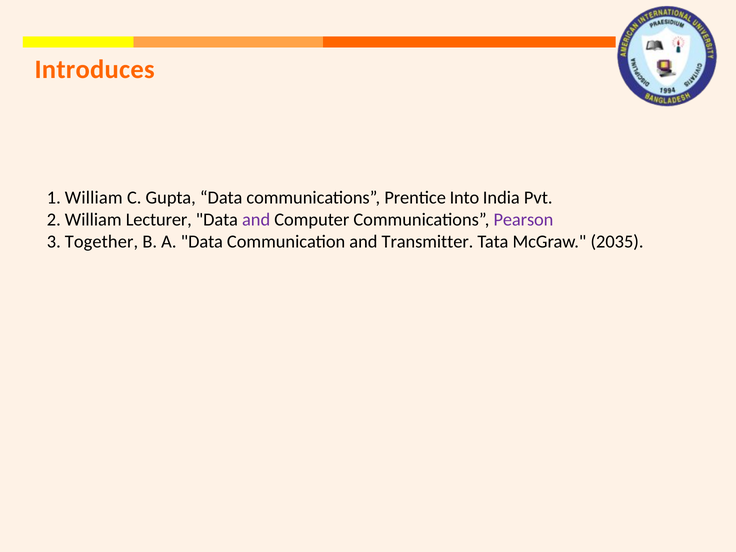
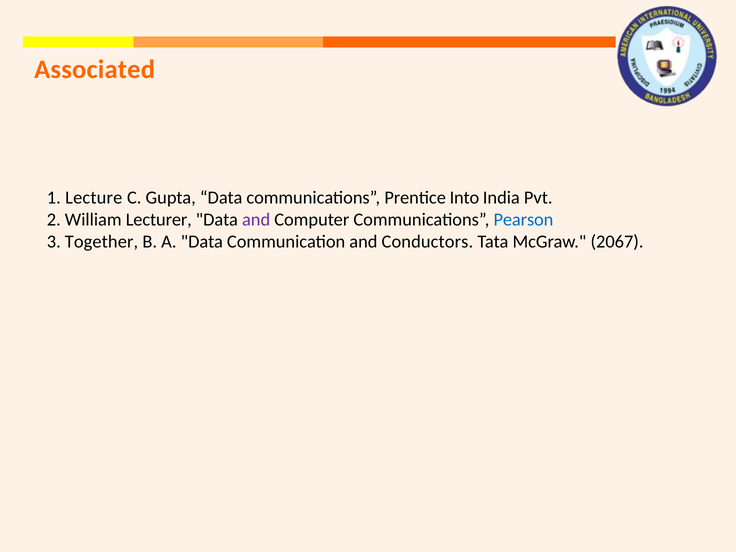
Introduces: Introduces -> Associated (95, 69)
1 William: William -> Lecture (94, 197)
Pearson colour: purple -> blue (523, 220)
Transmitter: Transmitter -> Conductors (427, 242)
2035: 2035 -> 2067 (617, 242)
